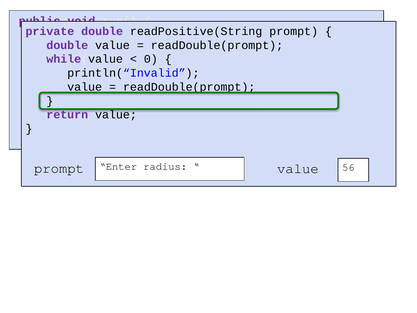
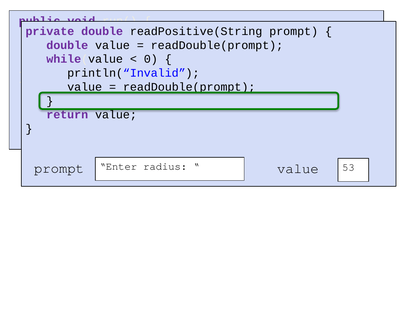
56: 56 -> 53 (348, 167)
